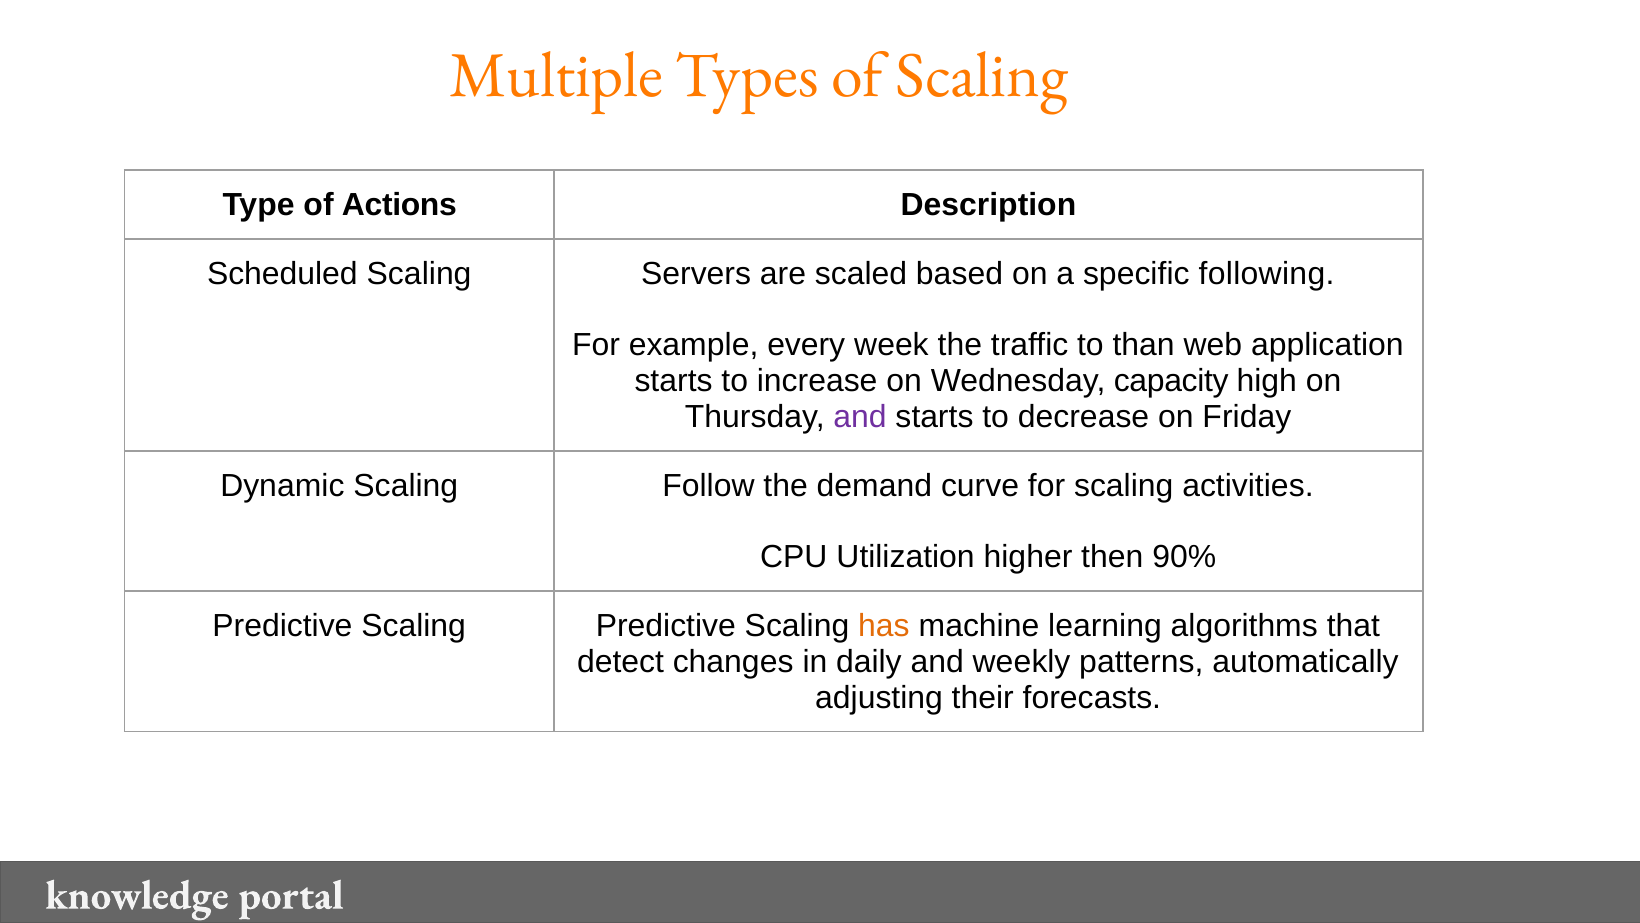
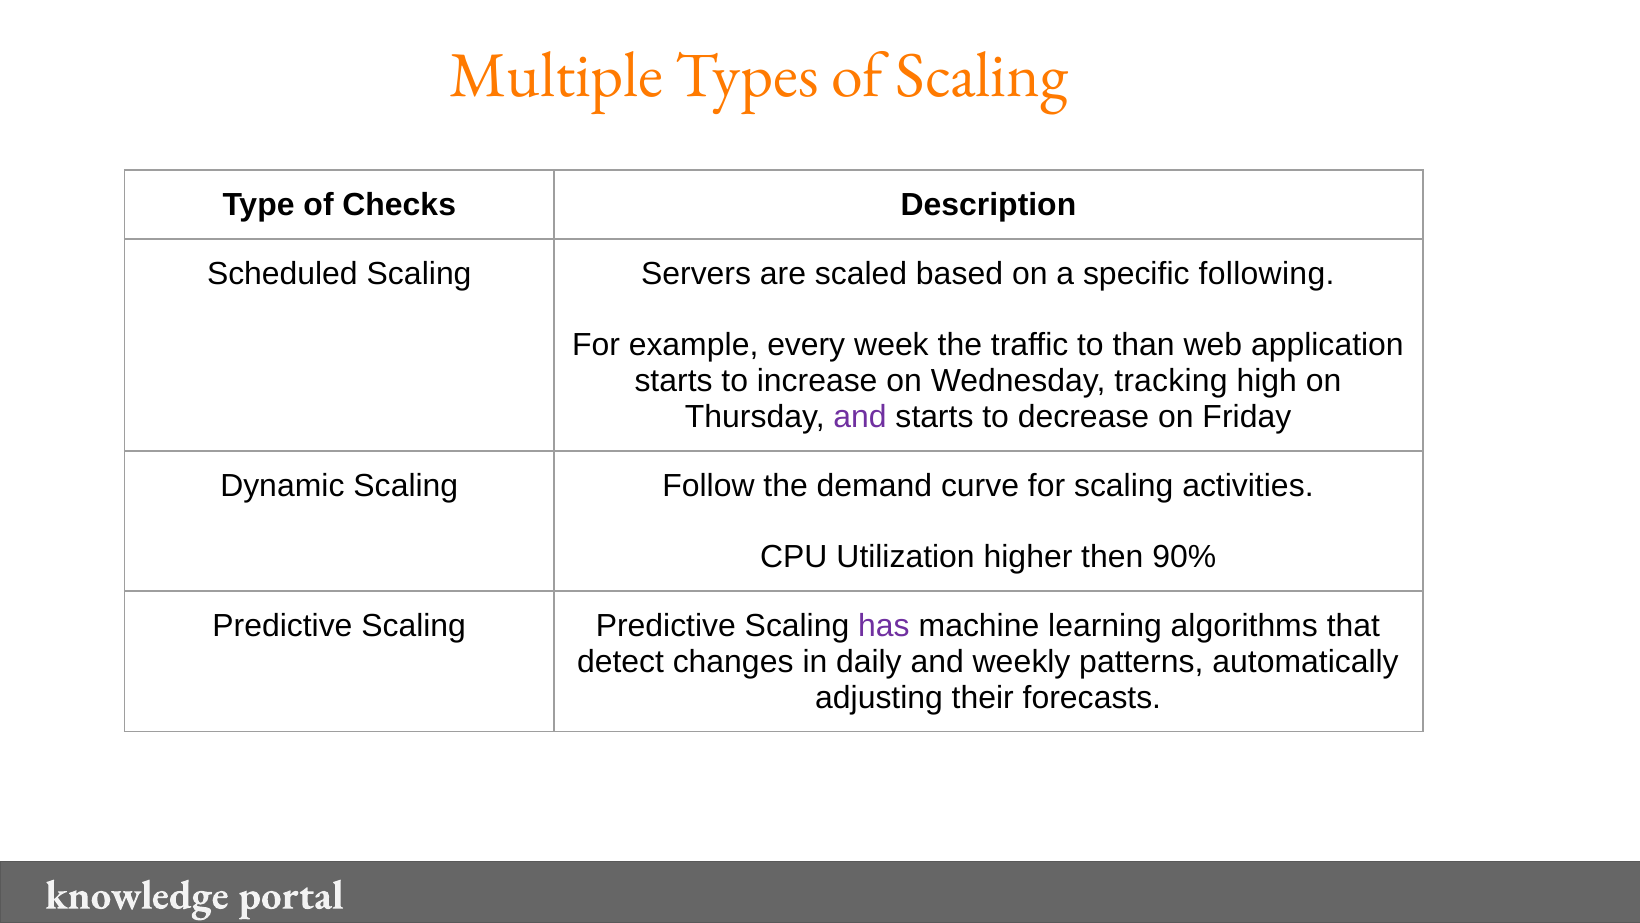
Actions: Actions -> Checks (399, 205)
capacity: capacity -> tracking (1171, 381)
has colour: orange -> purple (884, 626)
